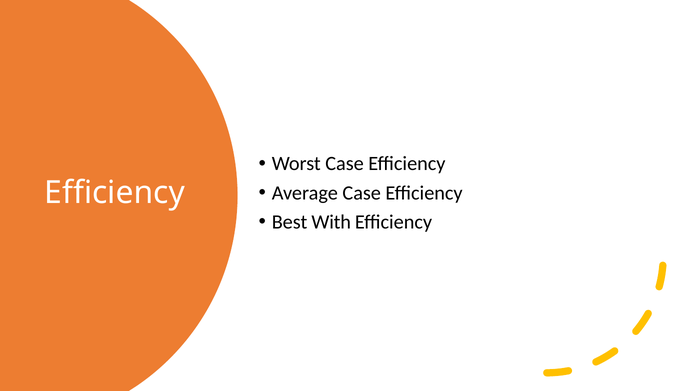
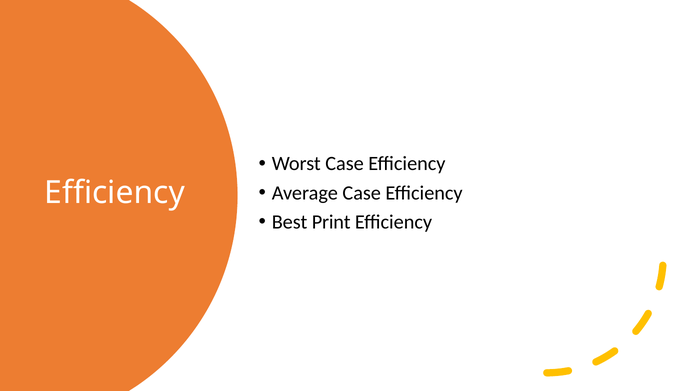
With: With -> Print (331, 222)
